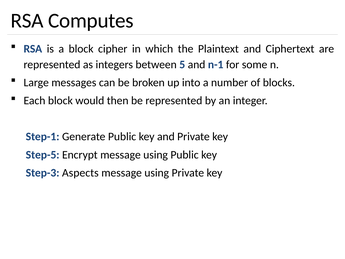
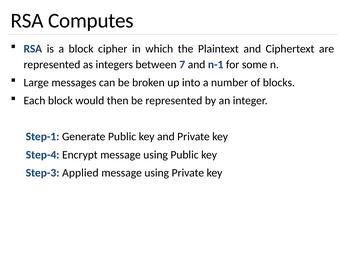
5: 5 -> 7 (182, 64)
Step-5: Step-5 -> Step-4 (43, 155)
Aspects: Aspects -> Applied (80, 173)
